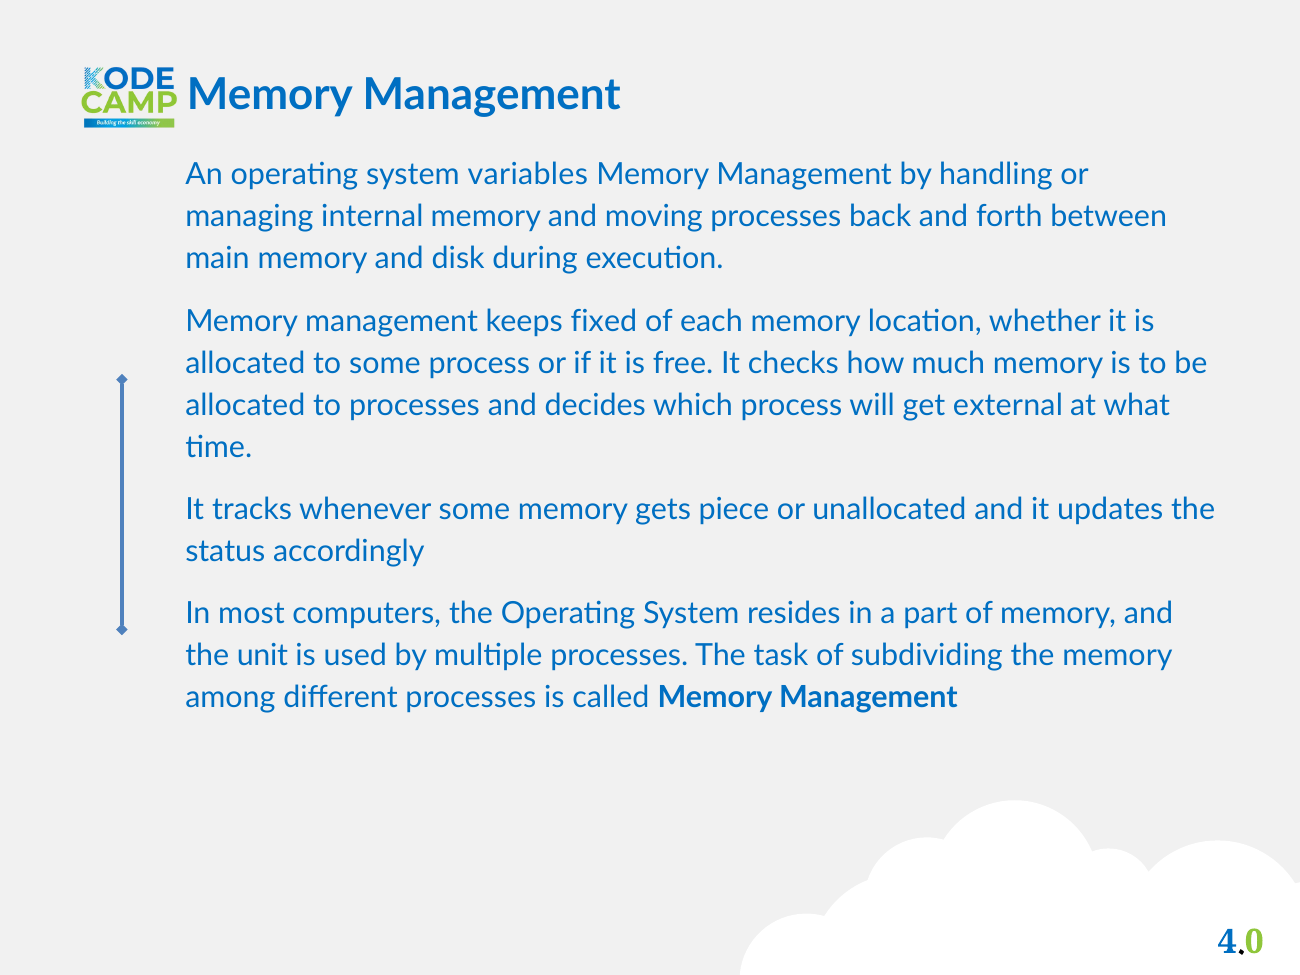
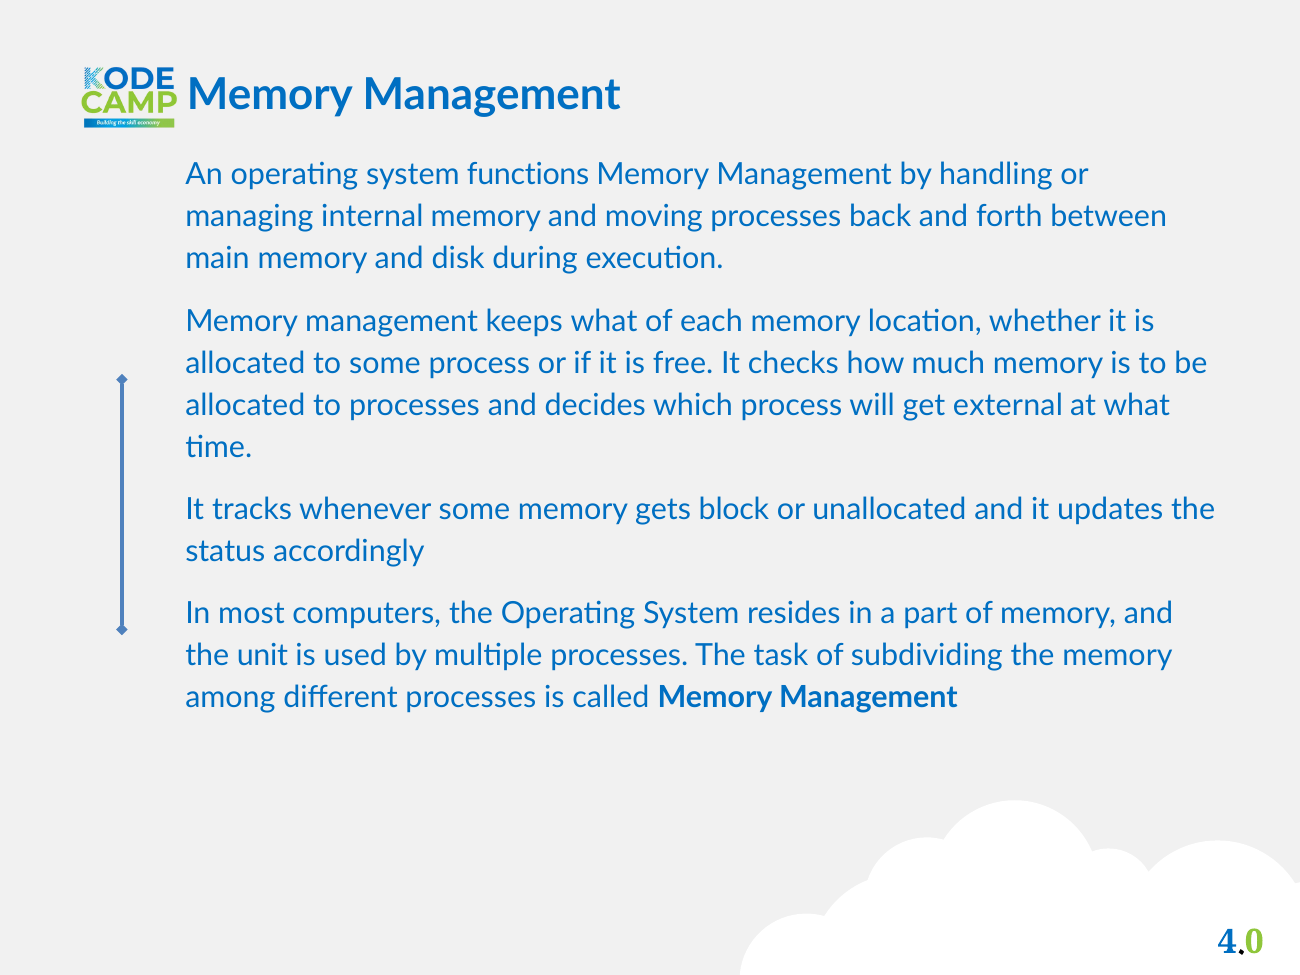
variables: variables -> functions (528, 175)
keeps fixed: fixed -> what (604, 321)
piece: piece -> block (734, 510)
